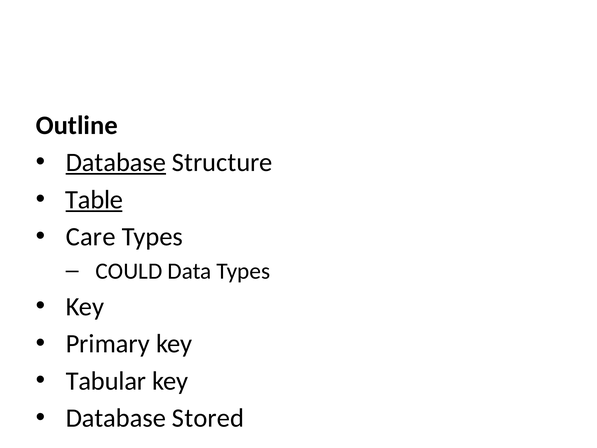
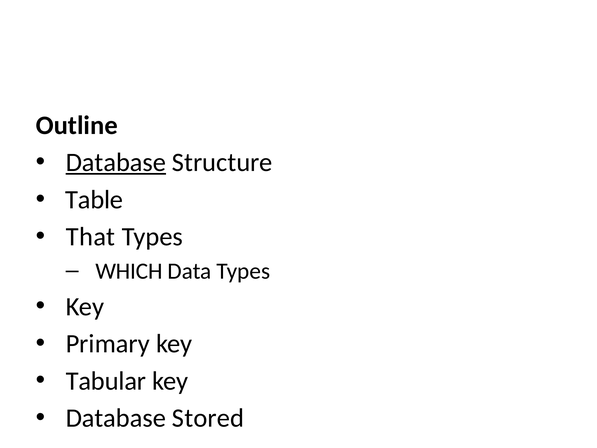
Table underline: present -> none (94, 200)
Care: Care -> That (91, 237)
COULD: COULD -> WHICH (129, 271)
